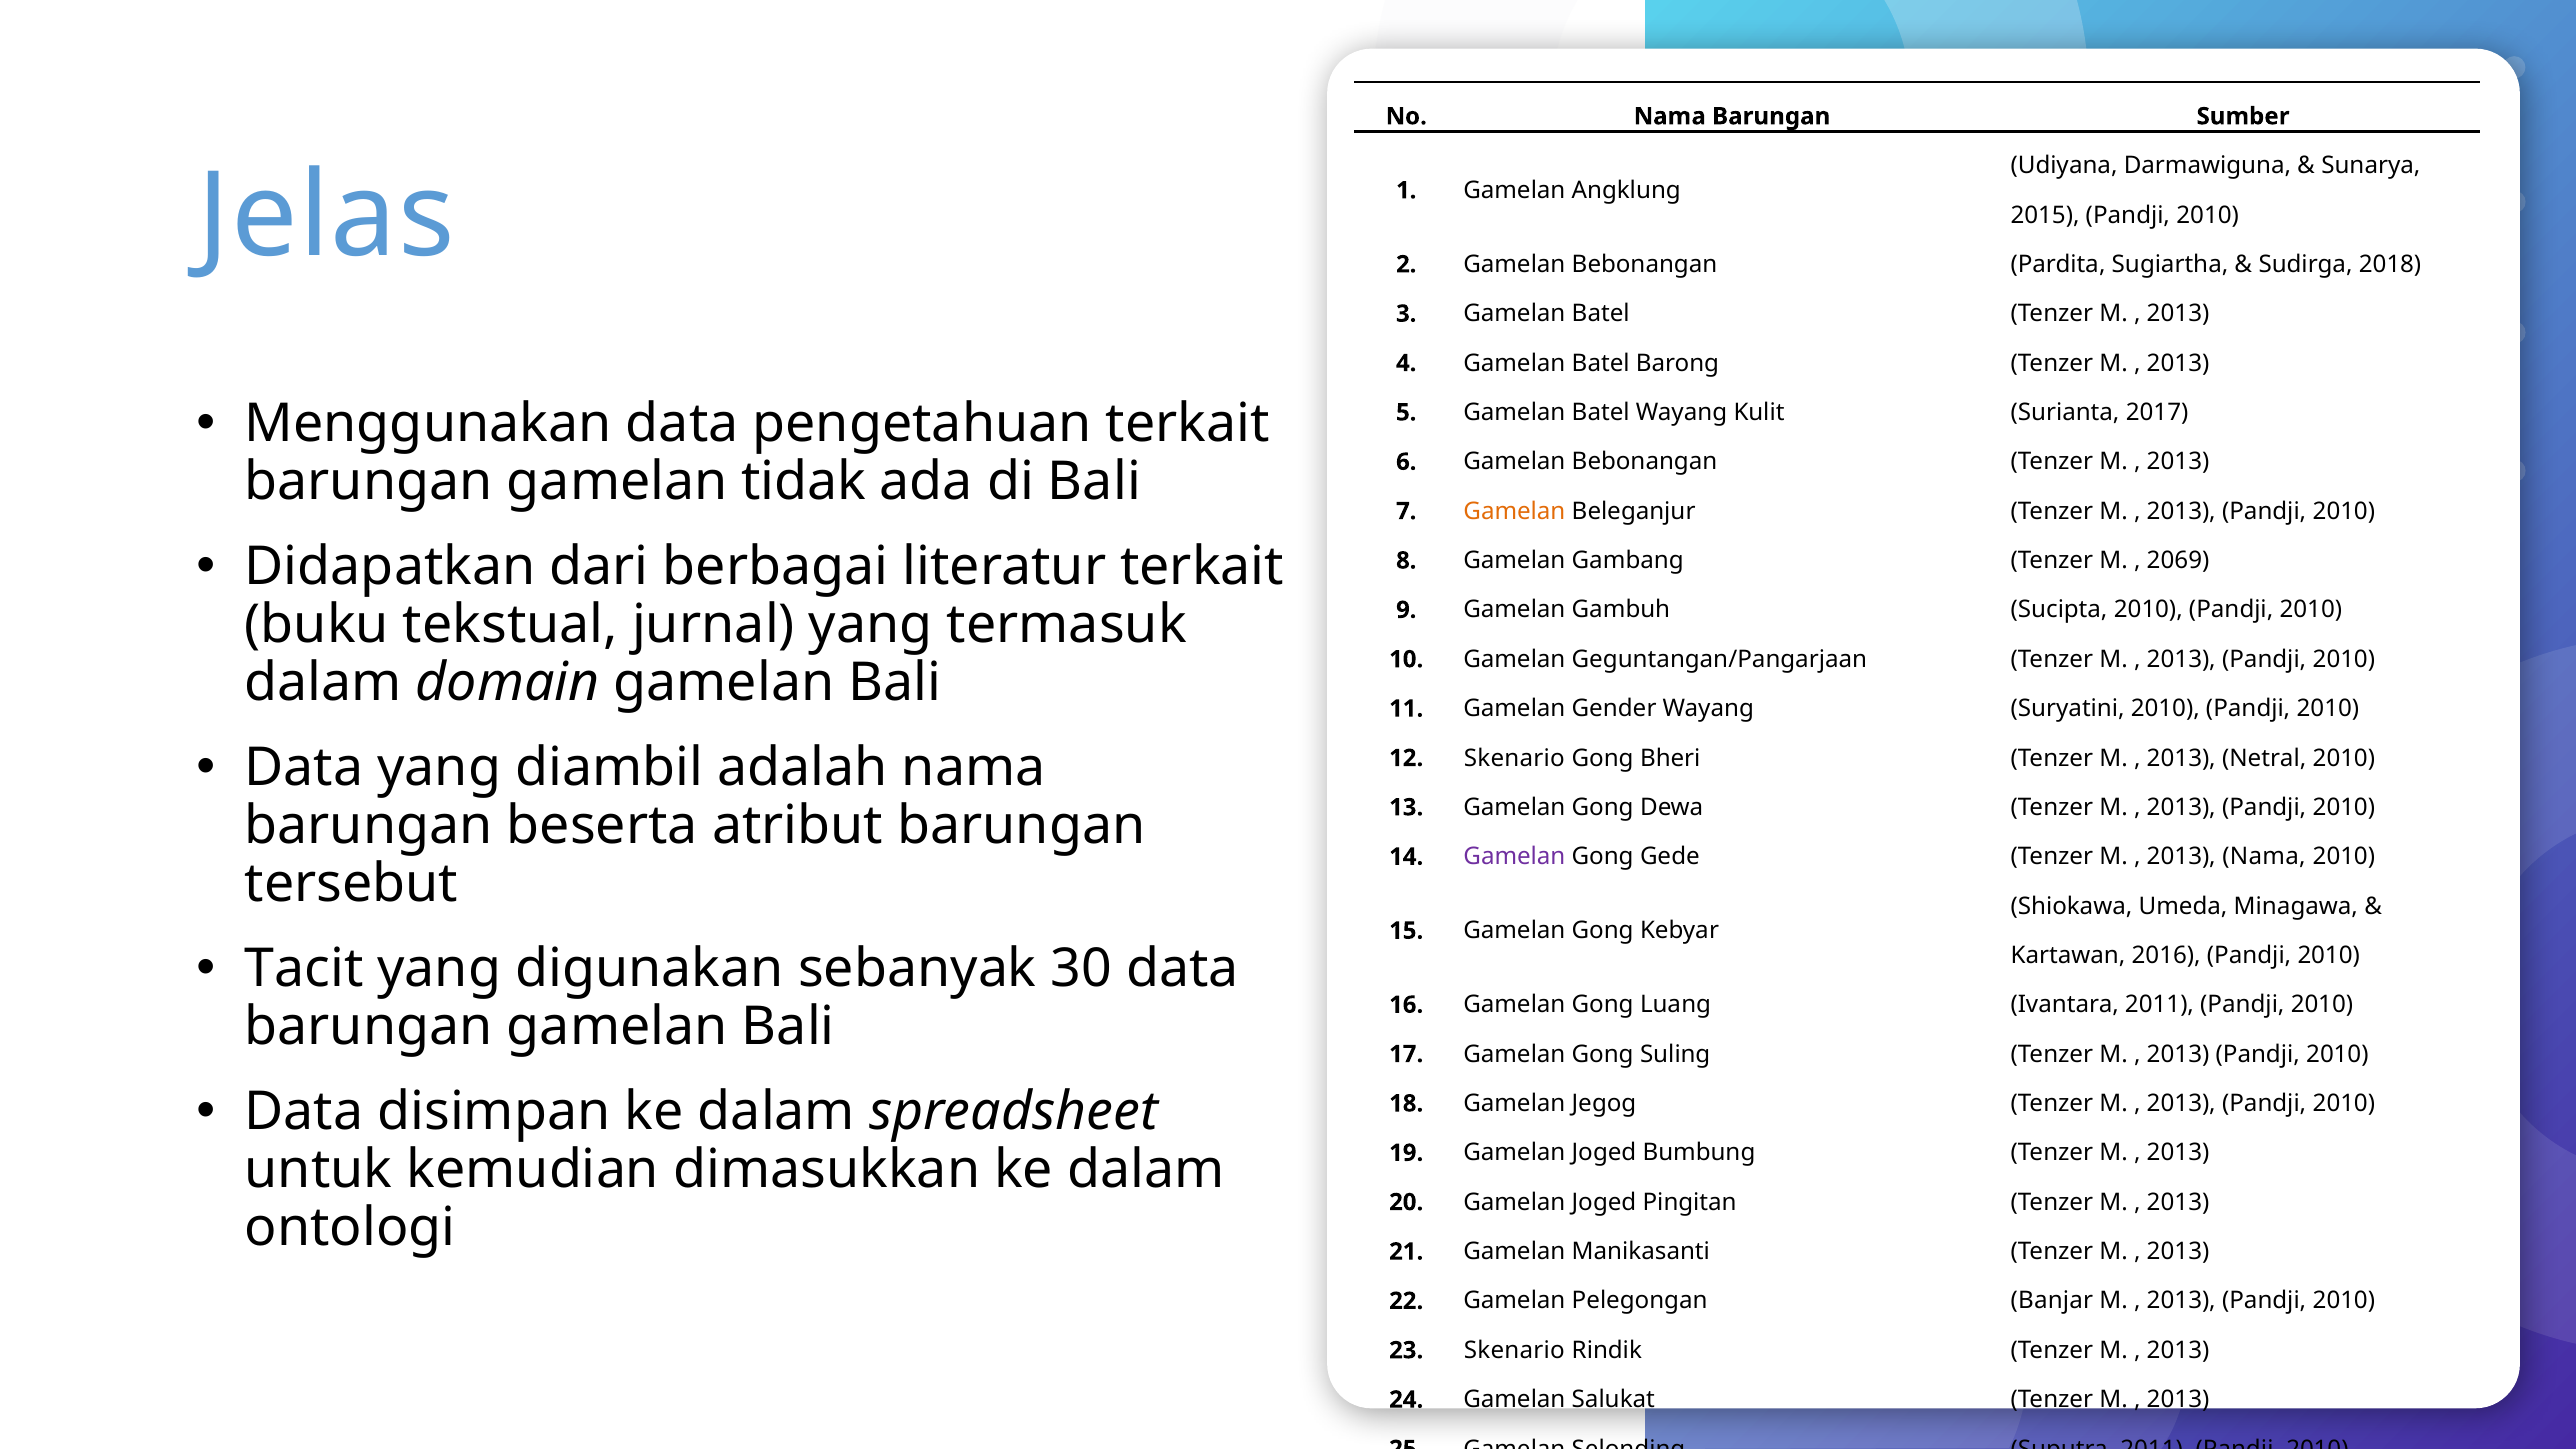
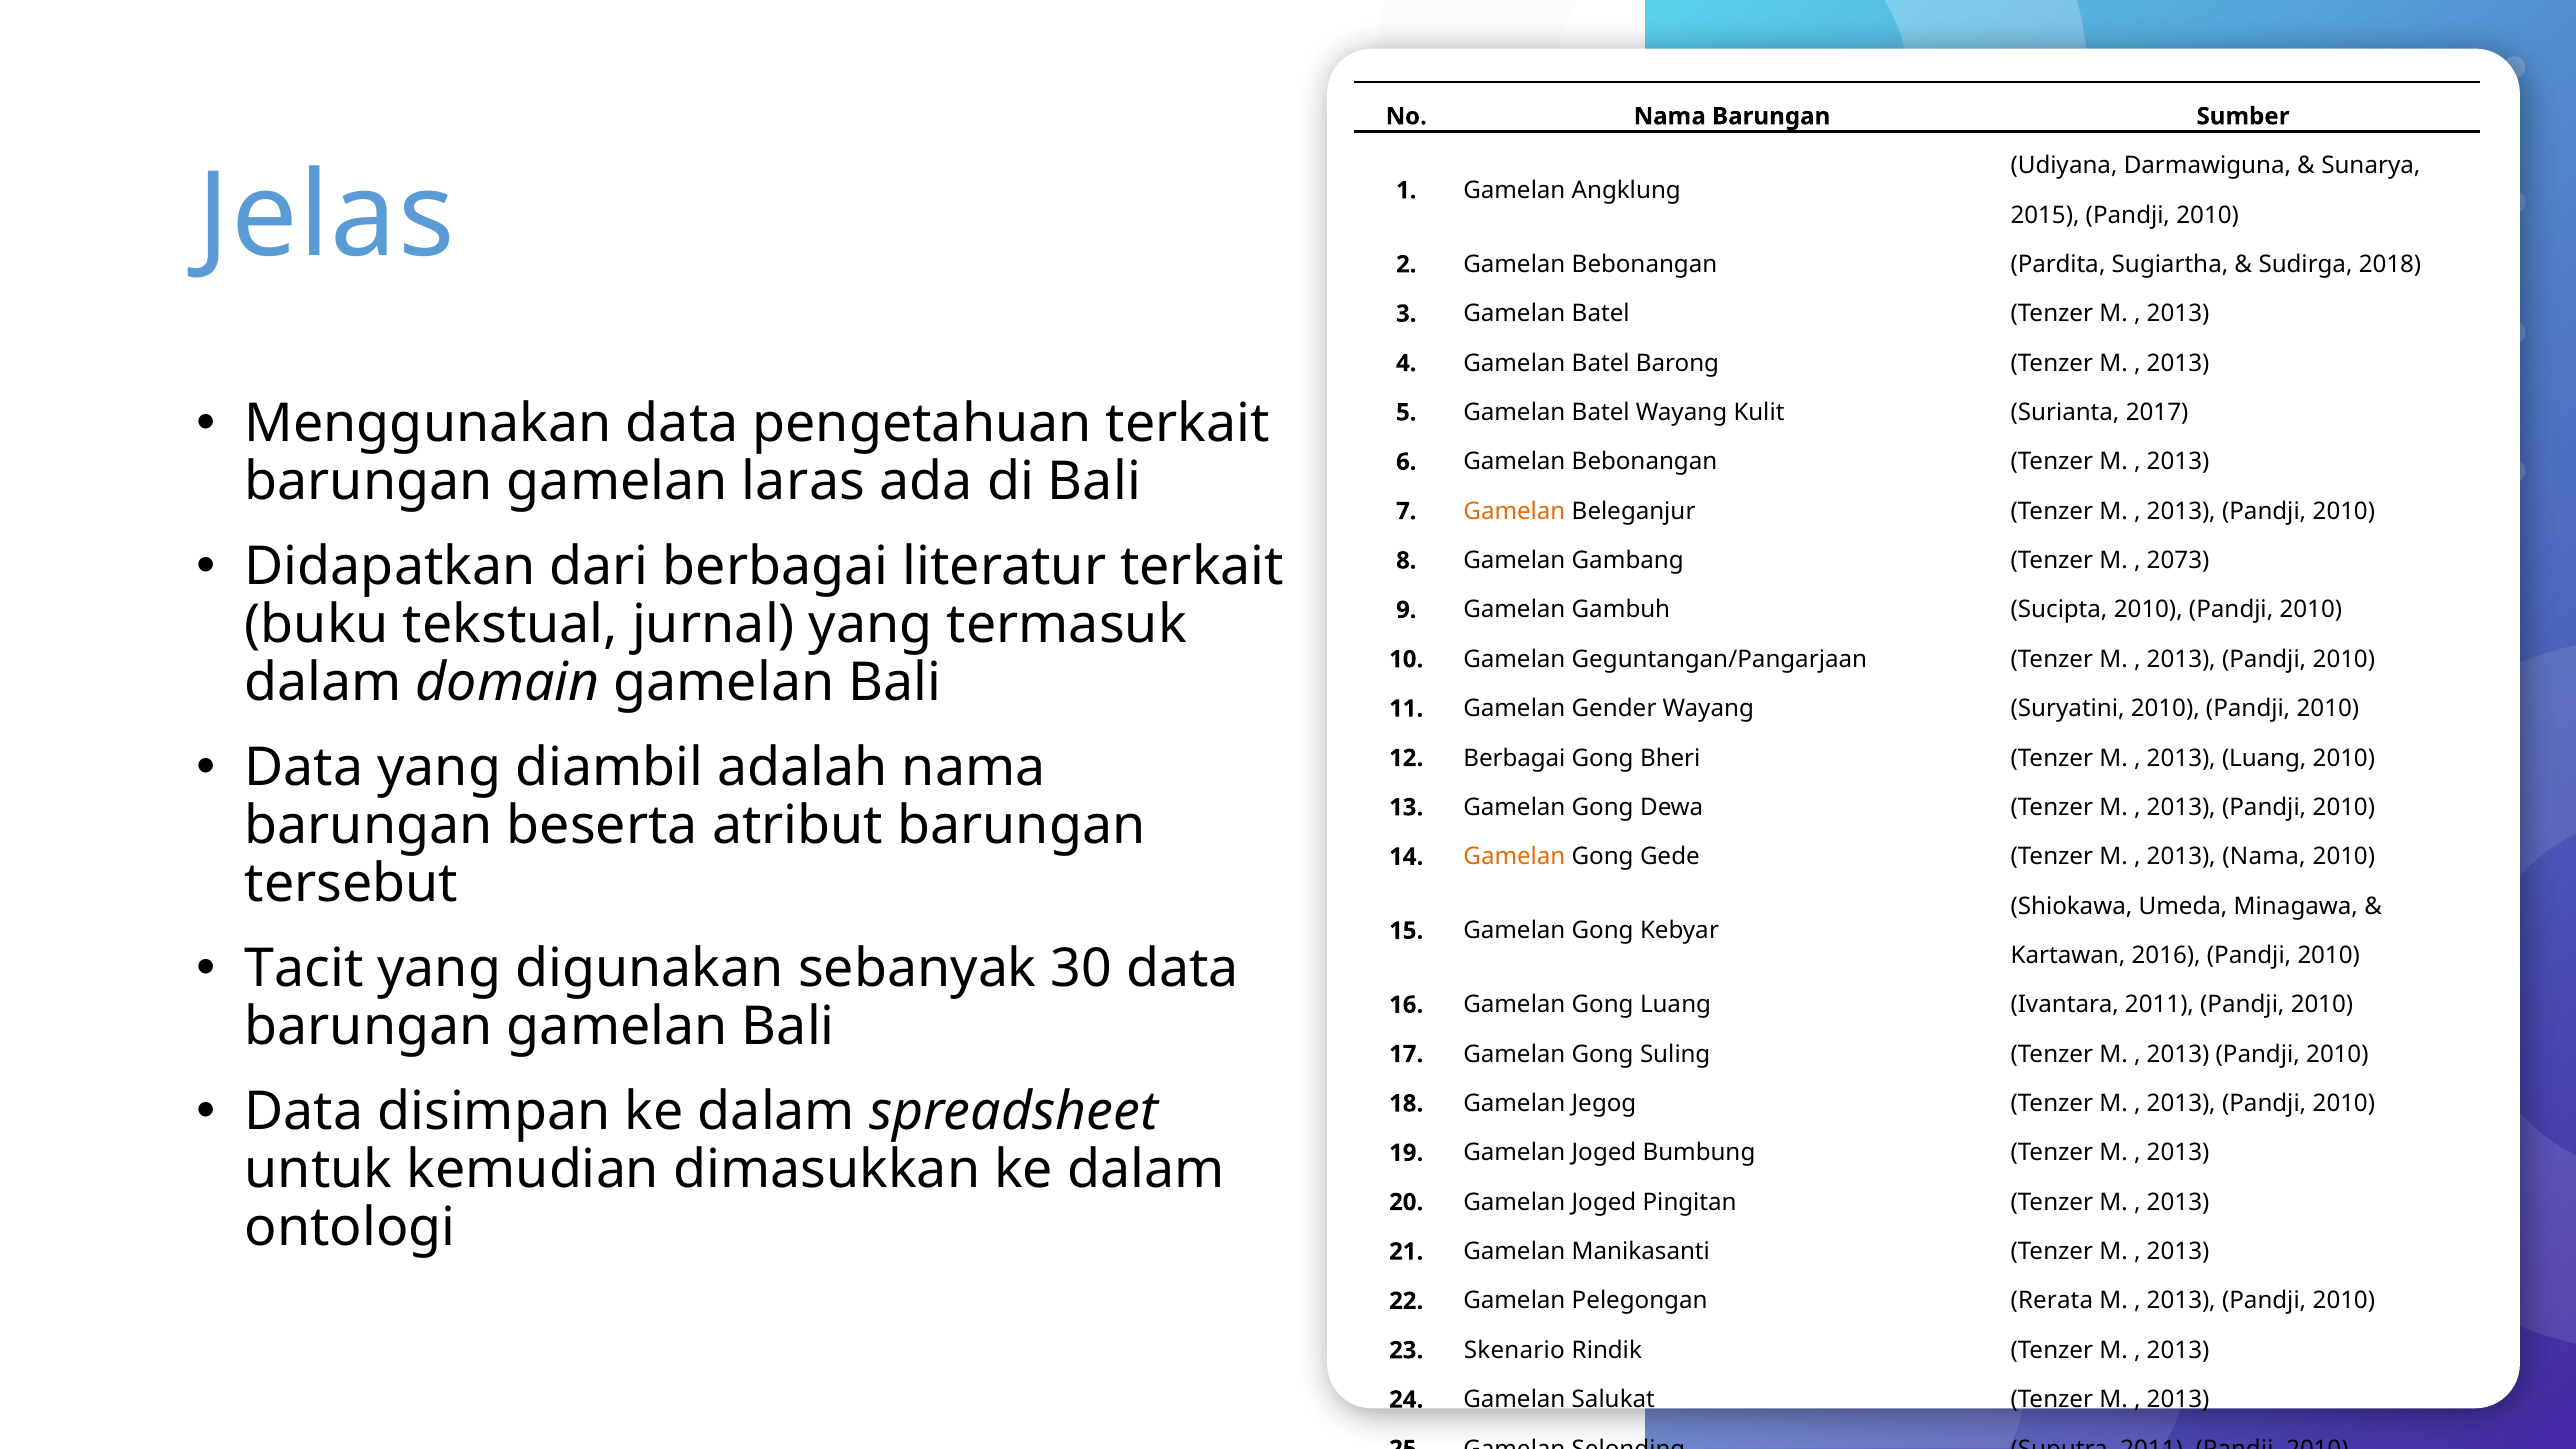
tidak: tidak -> laras (803, 482)
2069: 2069 -> 2073 (2178, 561)
12 Skenario: Skenario -> Berbagai (1514, 758)
2013 Netral: Netral -> Luang (2264, 758)
Gamelan colour: purple -> orange (1514, 857)
Banjar: Banjar -> Rerata (2052, 1301)
